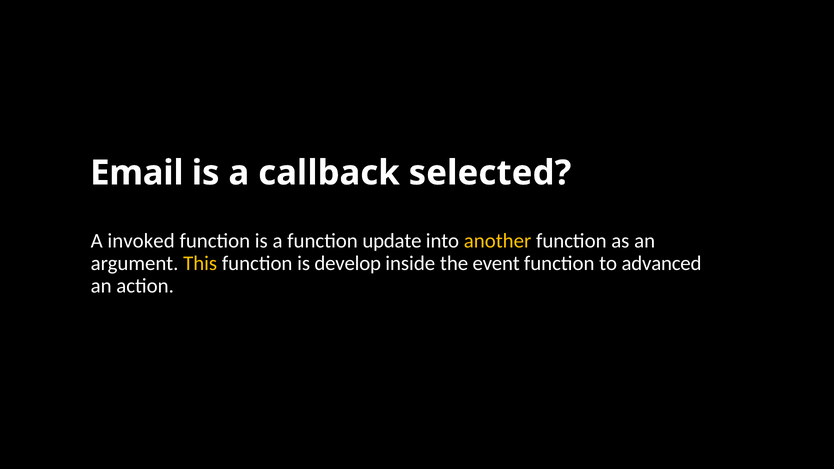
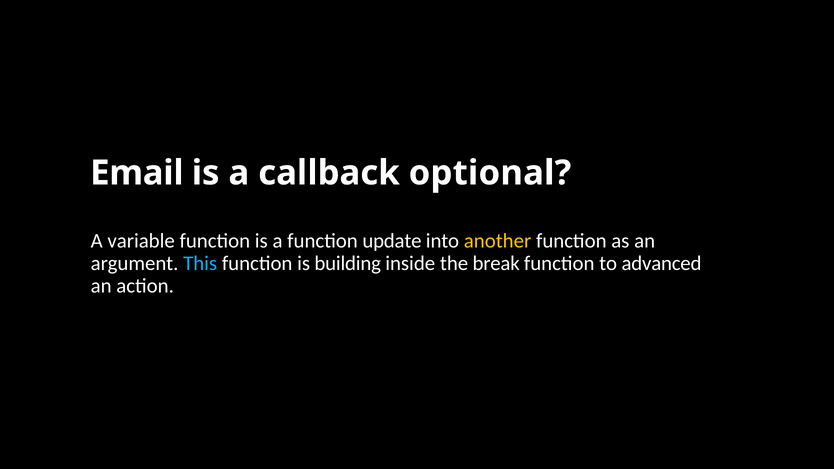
selected: selected -> optional (490, 173)
invoked: invoked -> variable (141, 241)
This colour: yellow -> light blue (200, 264)
develop: develop -> building (348, 264)
event: event -> break (496, 264)
